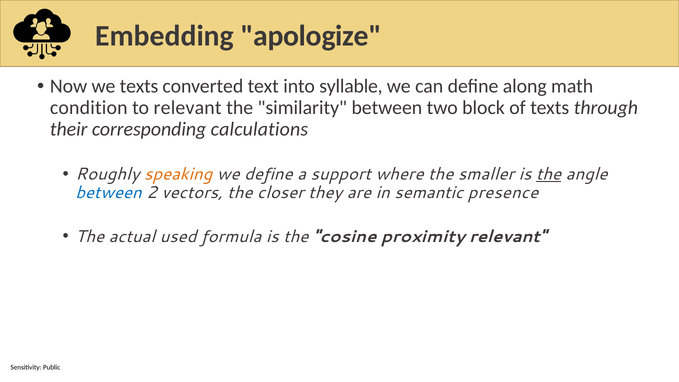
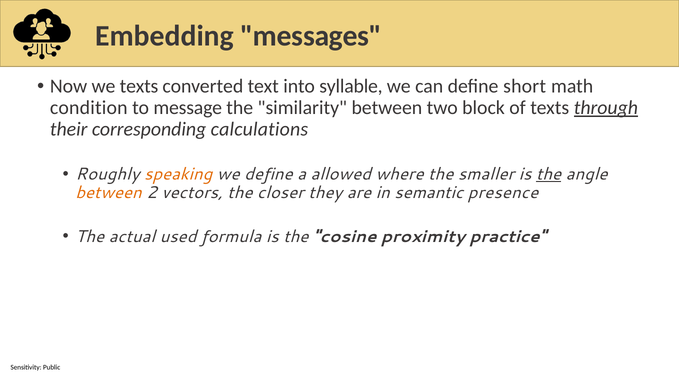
apologize: apologize -> messages (311, 36)
along: along -> short (525, 86)
to relevant: relevant -> message (188, 108)
through underline: none -> present (606, 108)
support: support -> allowed (341, 174)
between colour: blue -> orange (109, 193)
proximity relevant: relevant -> practice (508, 236)
